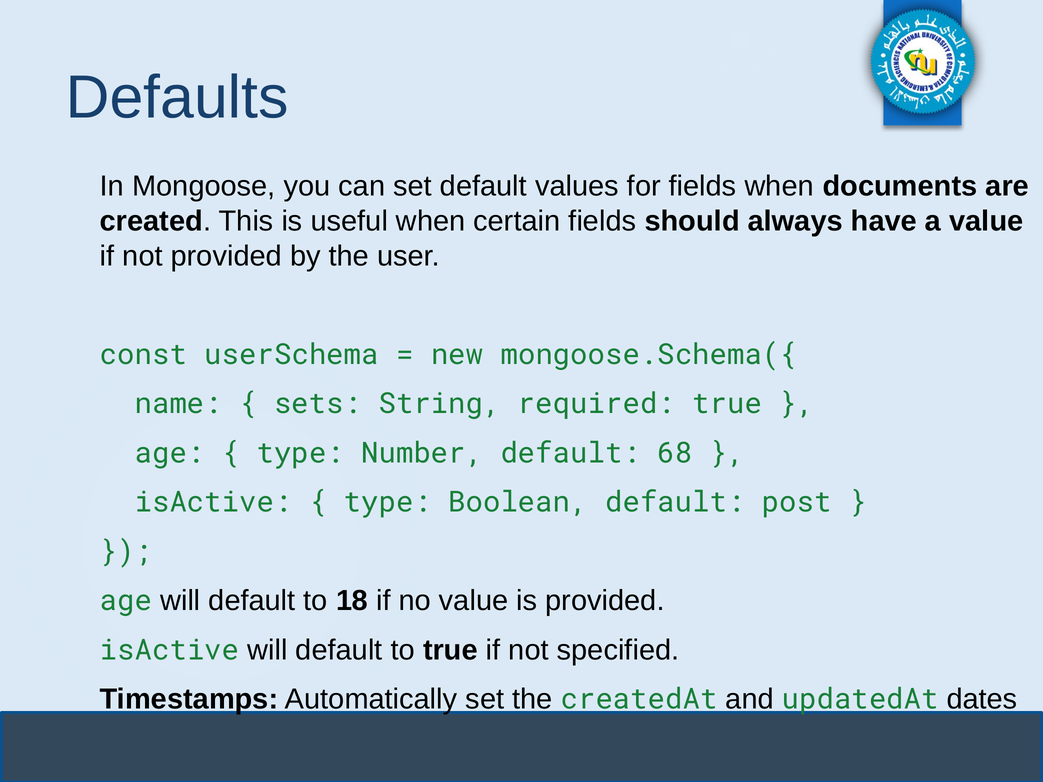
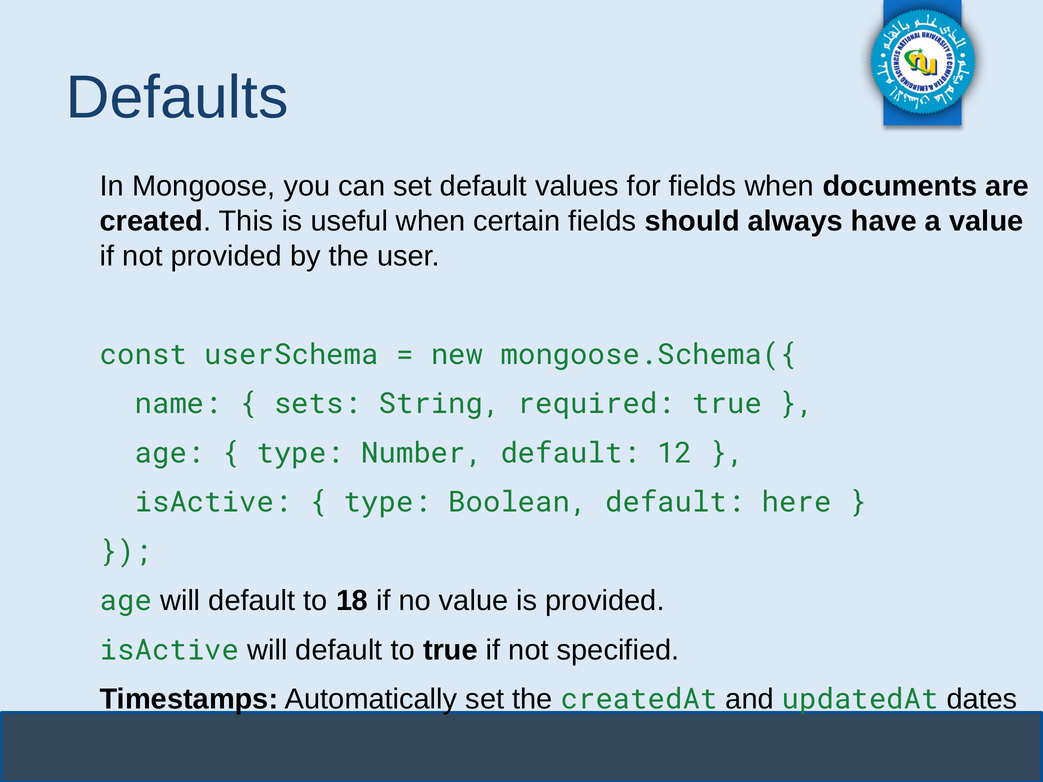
68: 68 -> 12 (675, 453)
post: post -> here (797, 502)
